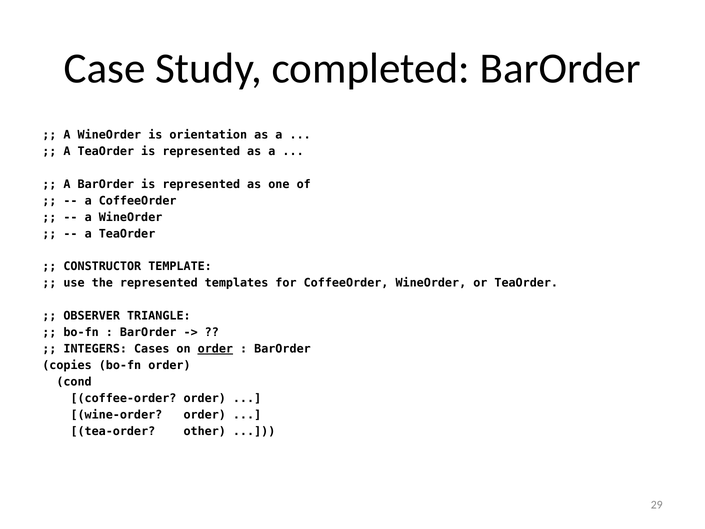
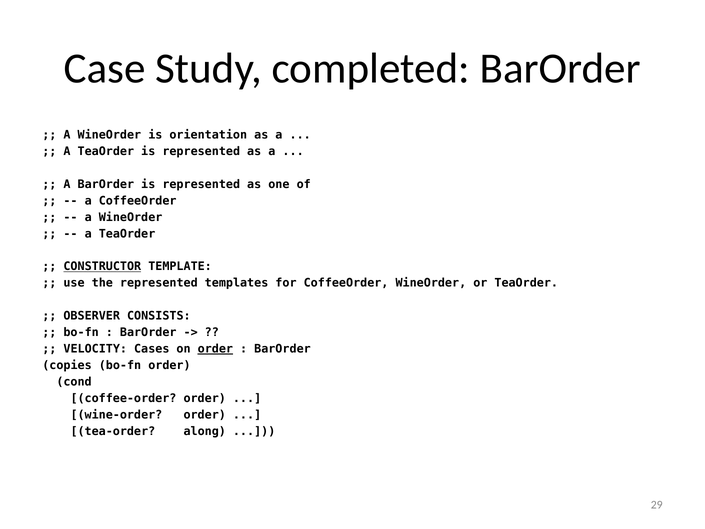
CONSTRUCTOR underline: none -> present (102, 266)
TRIANGLE: TRIANGLE -> CONSISTS (159, 316)
INTEGERS: INTEGERS -> VELOCITY (95, 349)
other: other -> along (205, 431)
